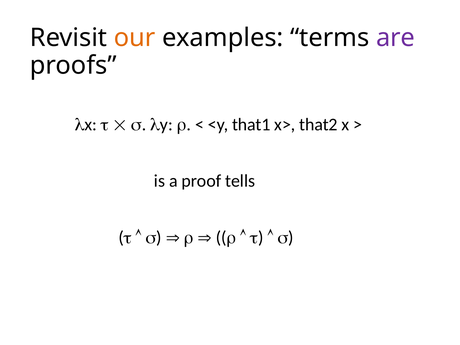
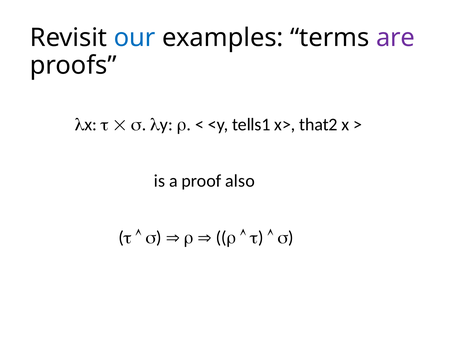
our colour: orange -> blue (135, 38)
that1: that1 -> tells1 (251, 124)
tells: tells -> also (240, 181)
